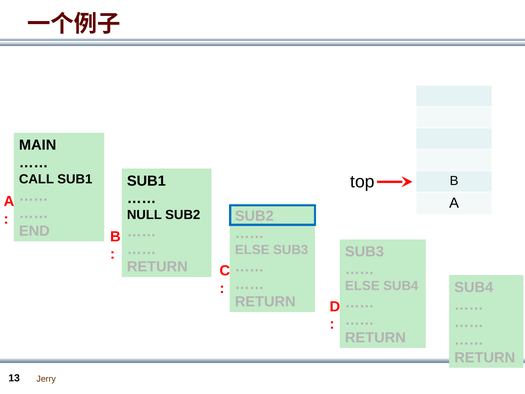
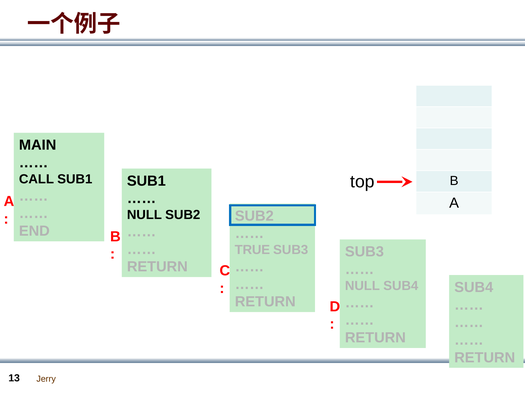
ELSE: ELSE -> TRUE (252, 250)
ELSE: ELSE -> NULL (362, 286)
